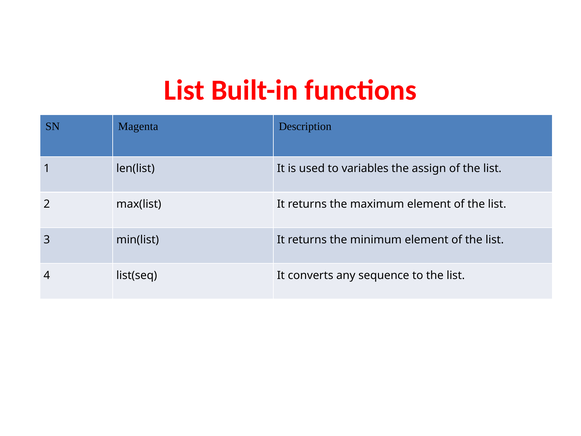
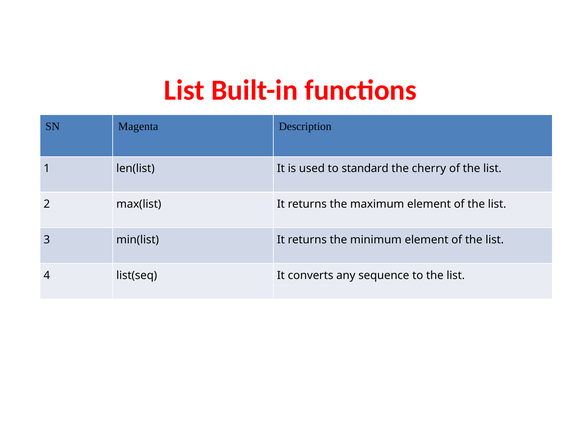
variables: variables -> standard (365, 168)
assign: assign -> cherry (429, 168)
